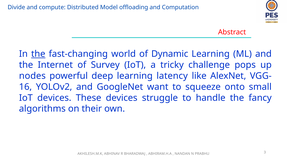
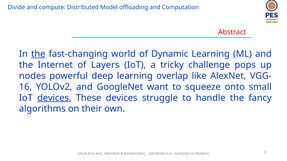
Survey: Survey -> Layers (105, 65)
latency: latency -> overlap (172, 76)
devices underline: none -> present (54, 98)
